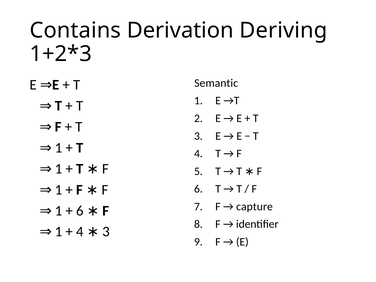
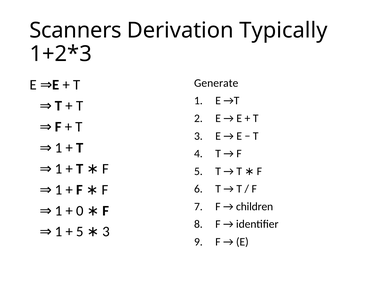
Contains: Contains -> Scanners (75, 30)
Deriving: Deriving -> Typically (283, 30)
Semantic: Semantic -> Generate (216, 83)
capture: capture -> children (255, 206)
6: 6 -> 0 (80, 211)
4: 4 -> 5 (80, 232)
